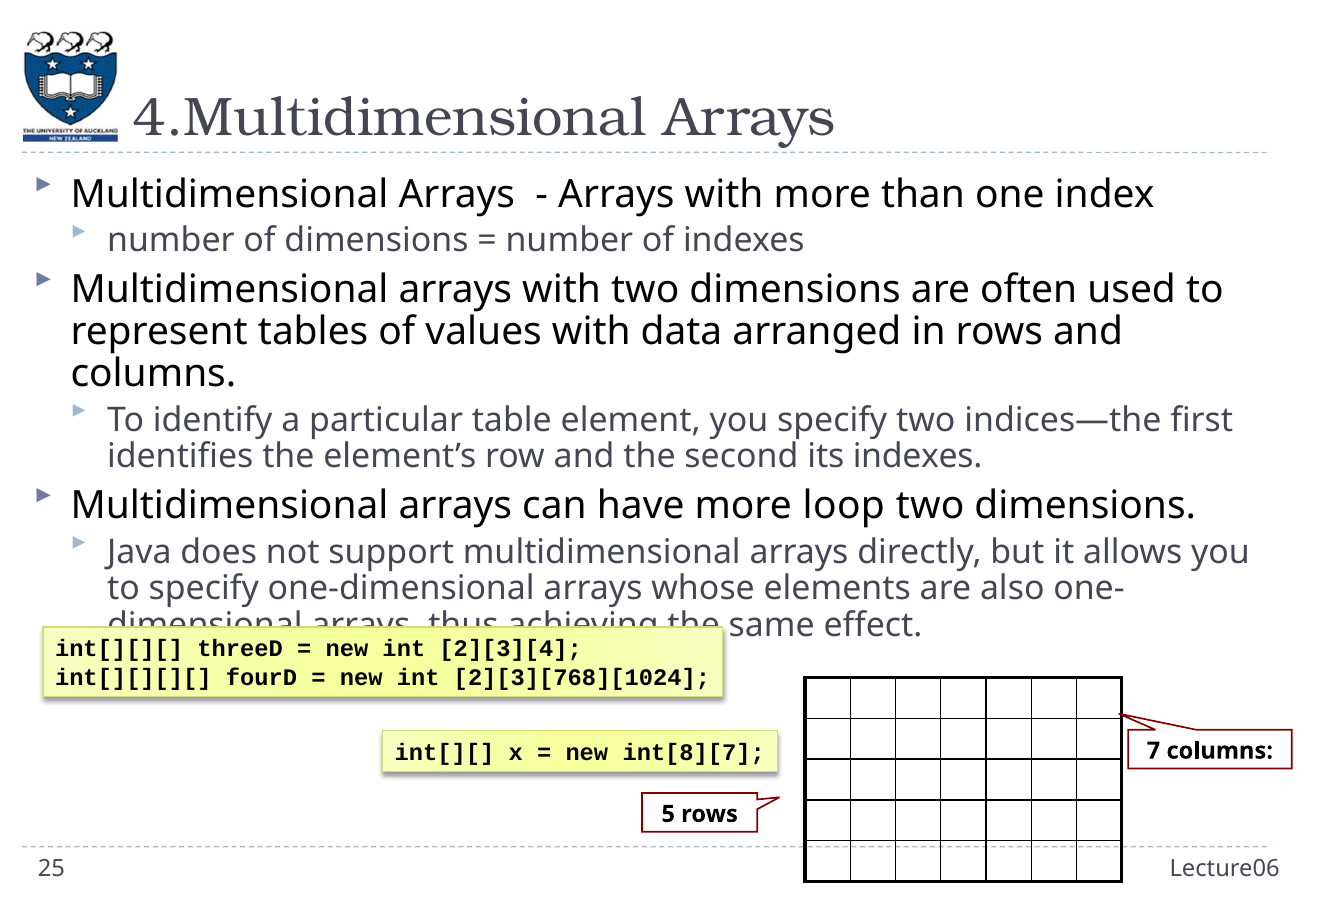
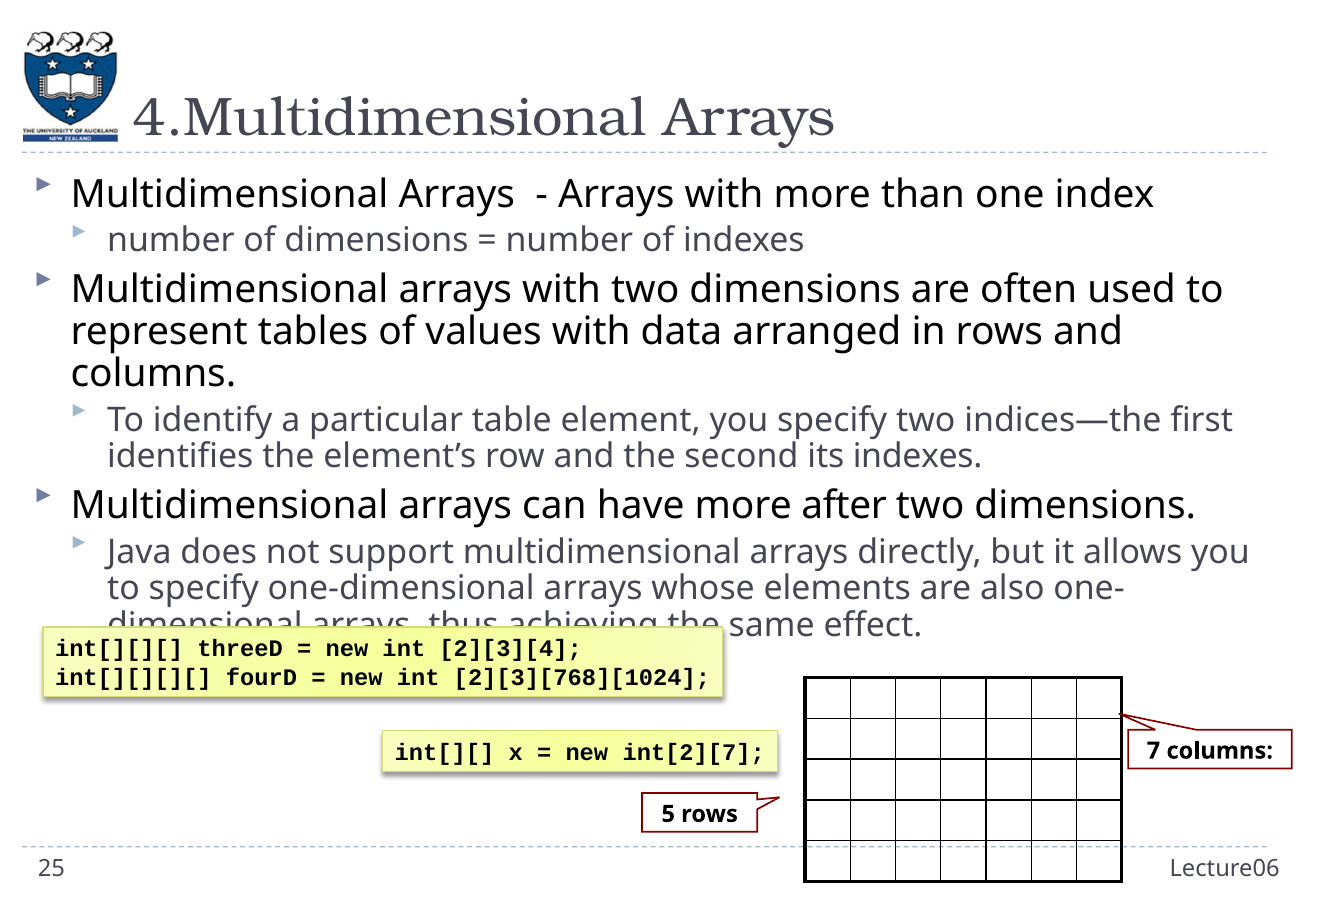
loop: loop -> after (844, 506)
int[8][7: int[8][7 -> int[2][7 (694, 752)
